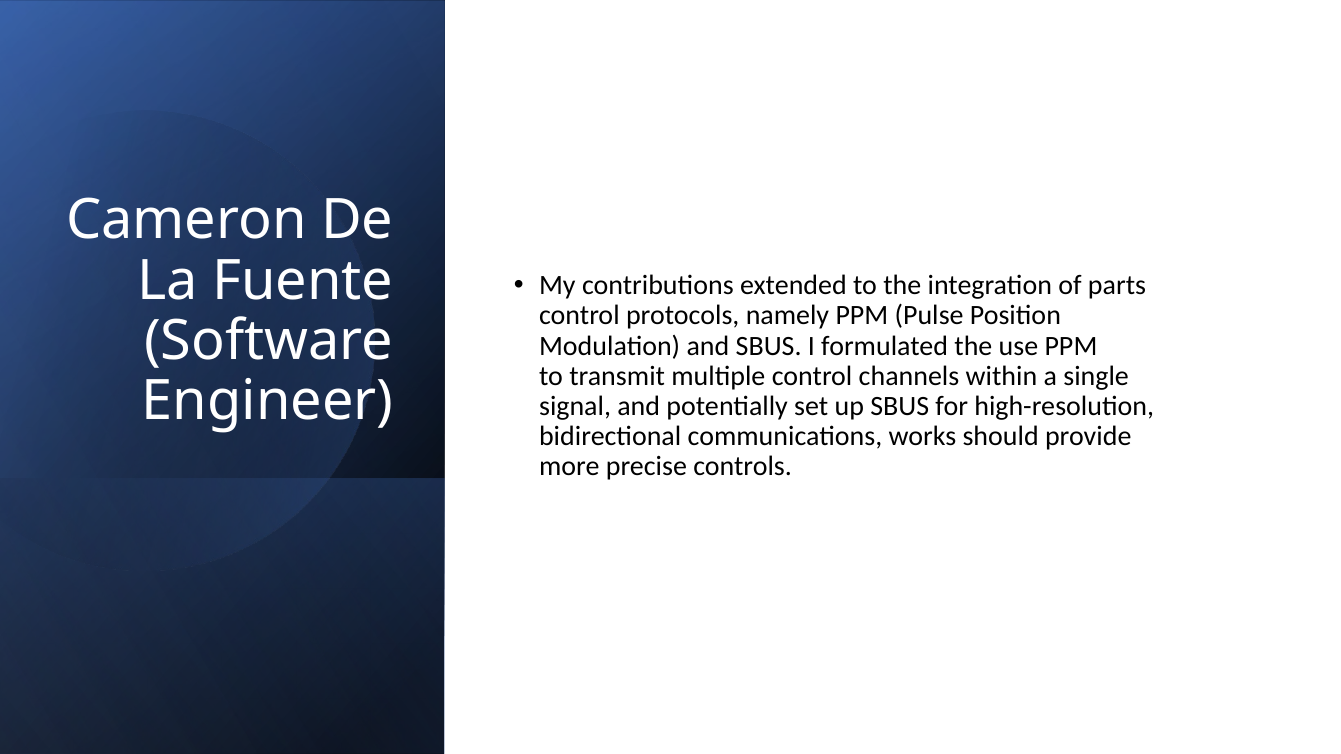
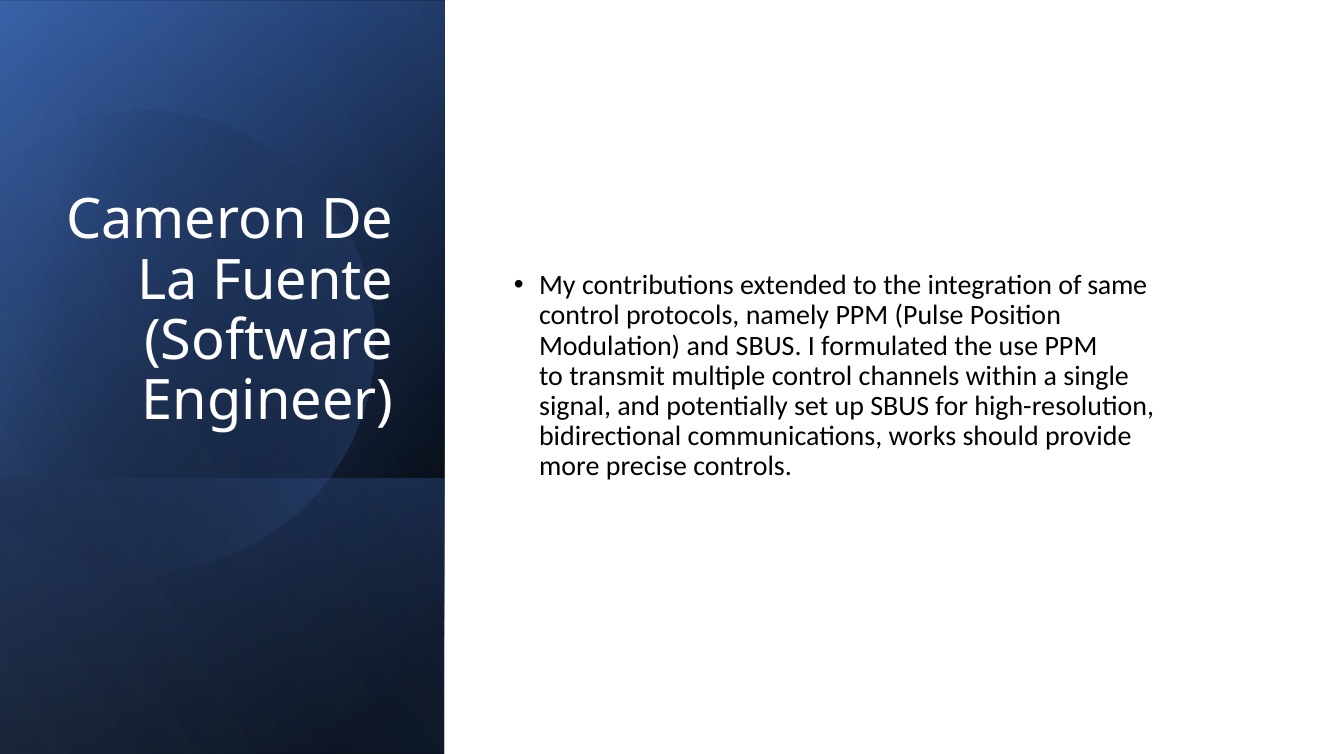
parts: parts -> same (1117, 286)
